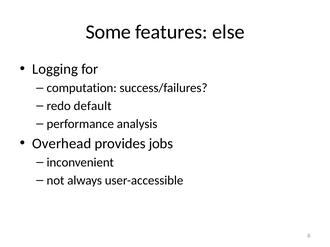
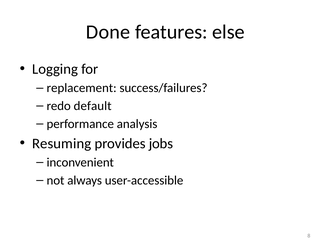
Some: Some -> Done (108, 32)
computation: computation -> replacement (82, 88)
Overhead: Overhead -> Resuming (62, 144)
